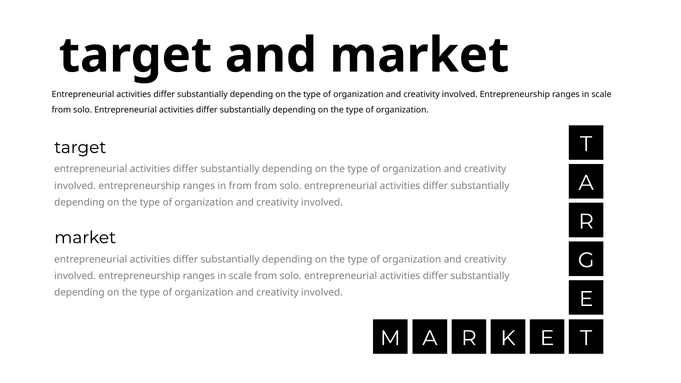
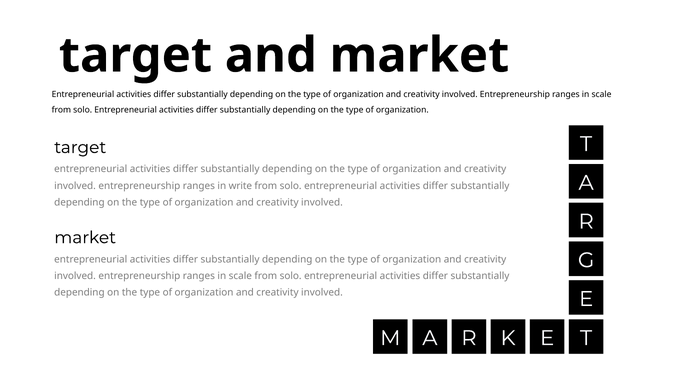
in from: from -> write (240, 186)
